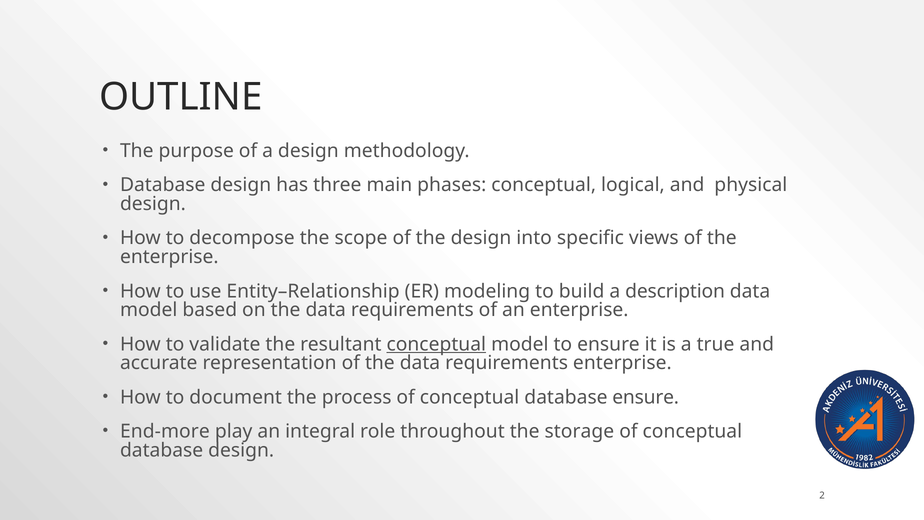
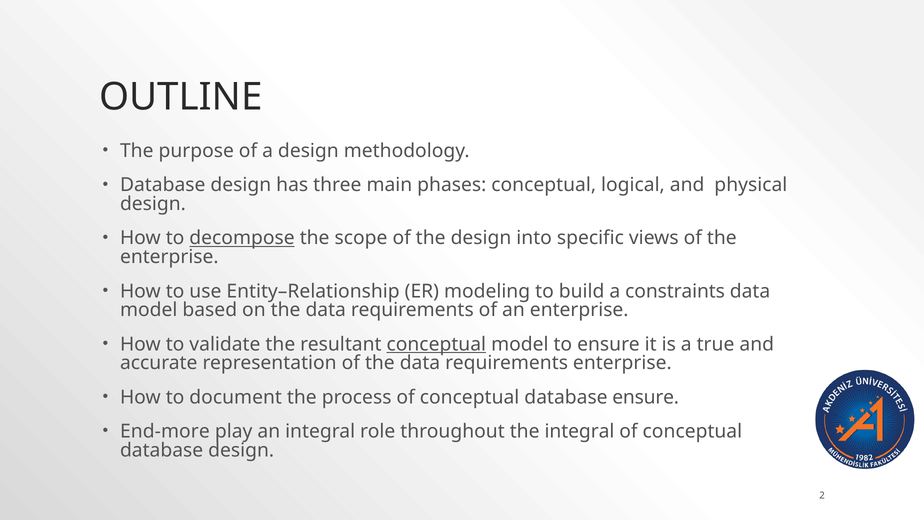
decompose underline: none -> present (242, 238)
description: description -> constraints (675, 291)
the storage: storage -> integral (579, 431)
